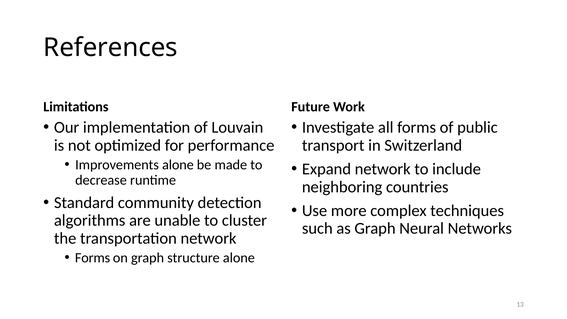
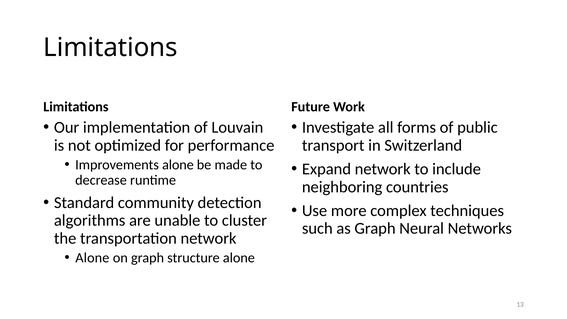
References: References -> Limitations (111, 48)
Forms: Forms -> Alone (92, 258)
